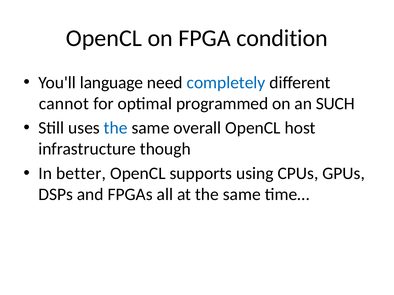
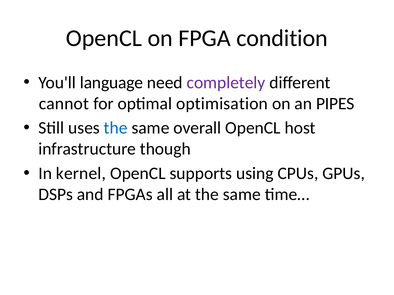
completely colour: blue -> purple (226, 83)
programmed: programmed -> optimisation (222, 104)
SUCH: SUCH -> PIPES (335, 104)
better: better -> kernel (81, 174)
